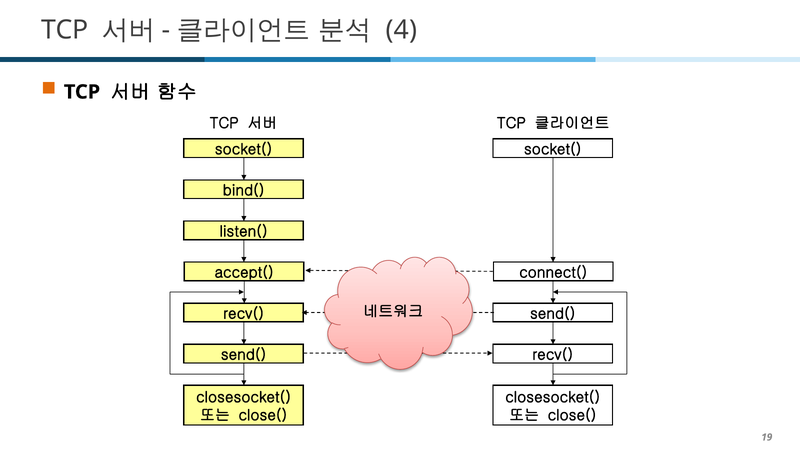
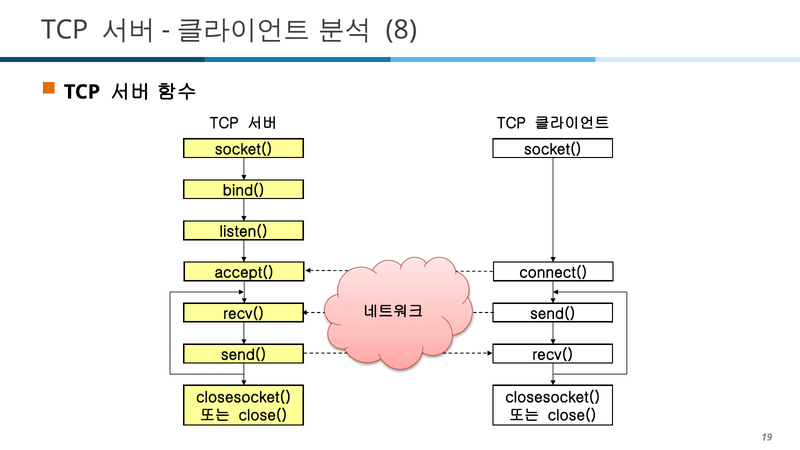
4: 4 -> 8 (402, 30)
